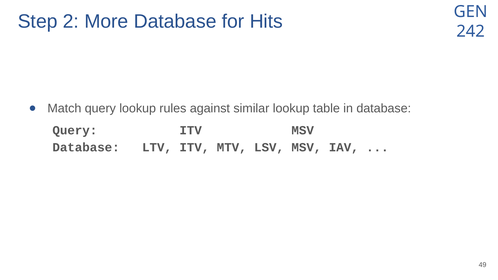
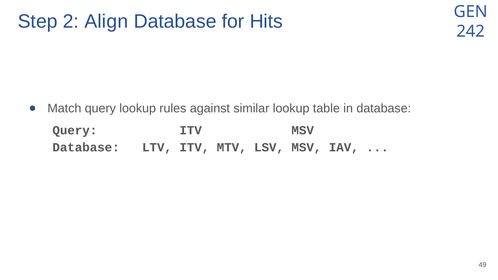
More: More -> Align (106, 21)
